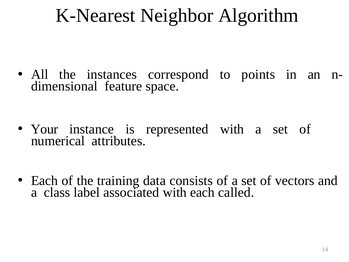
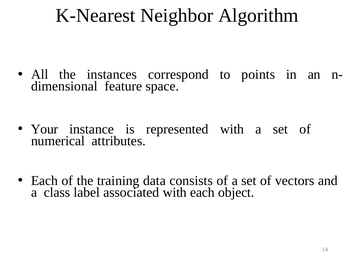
called: called -> object (236, 192)
